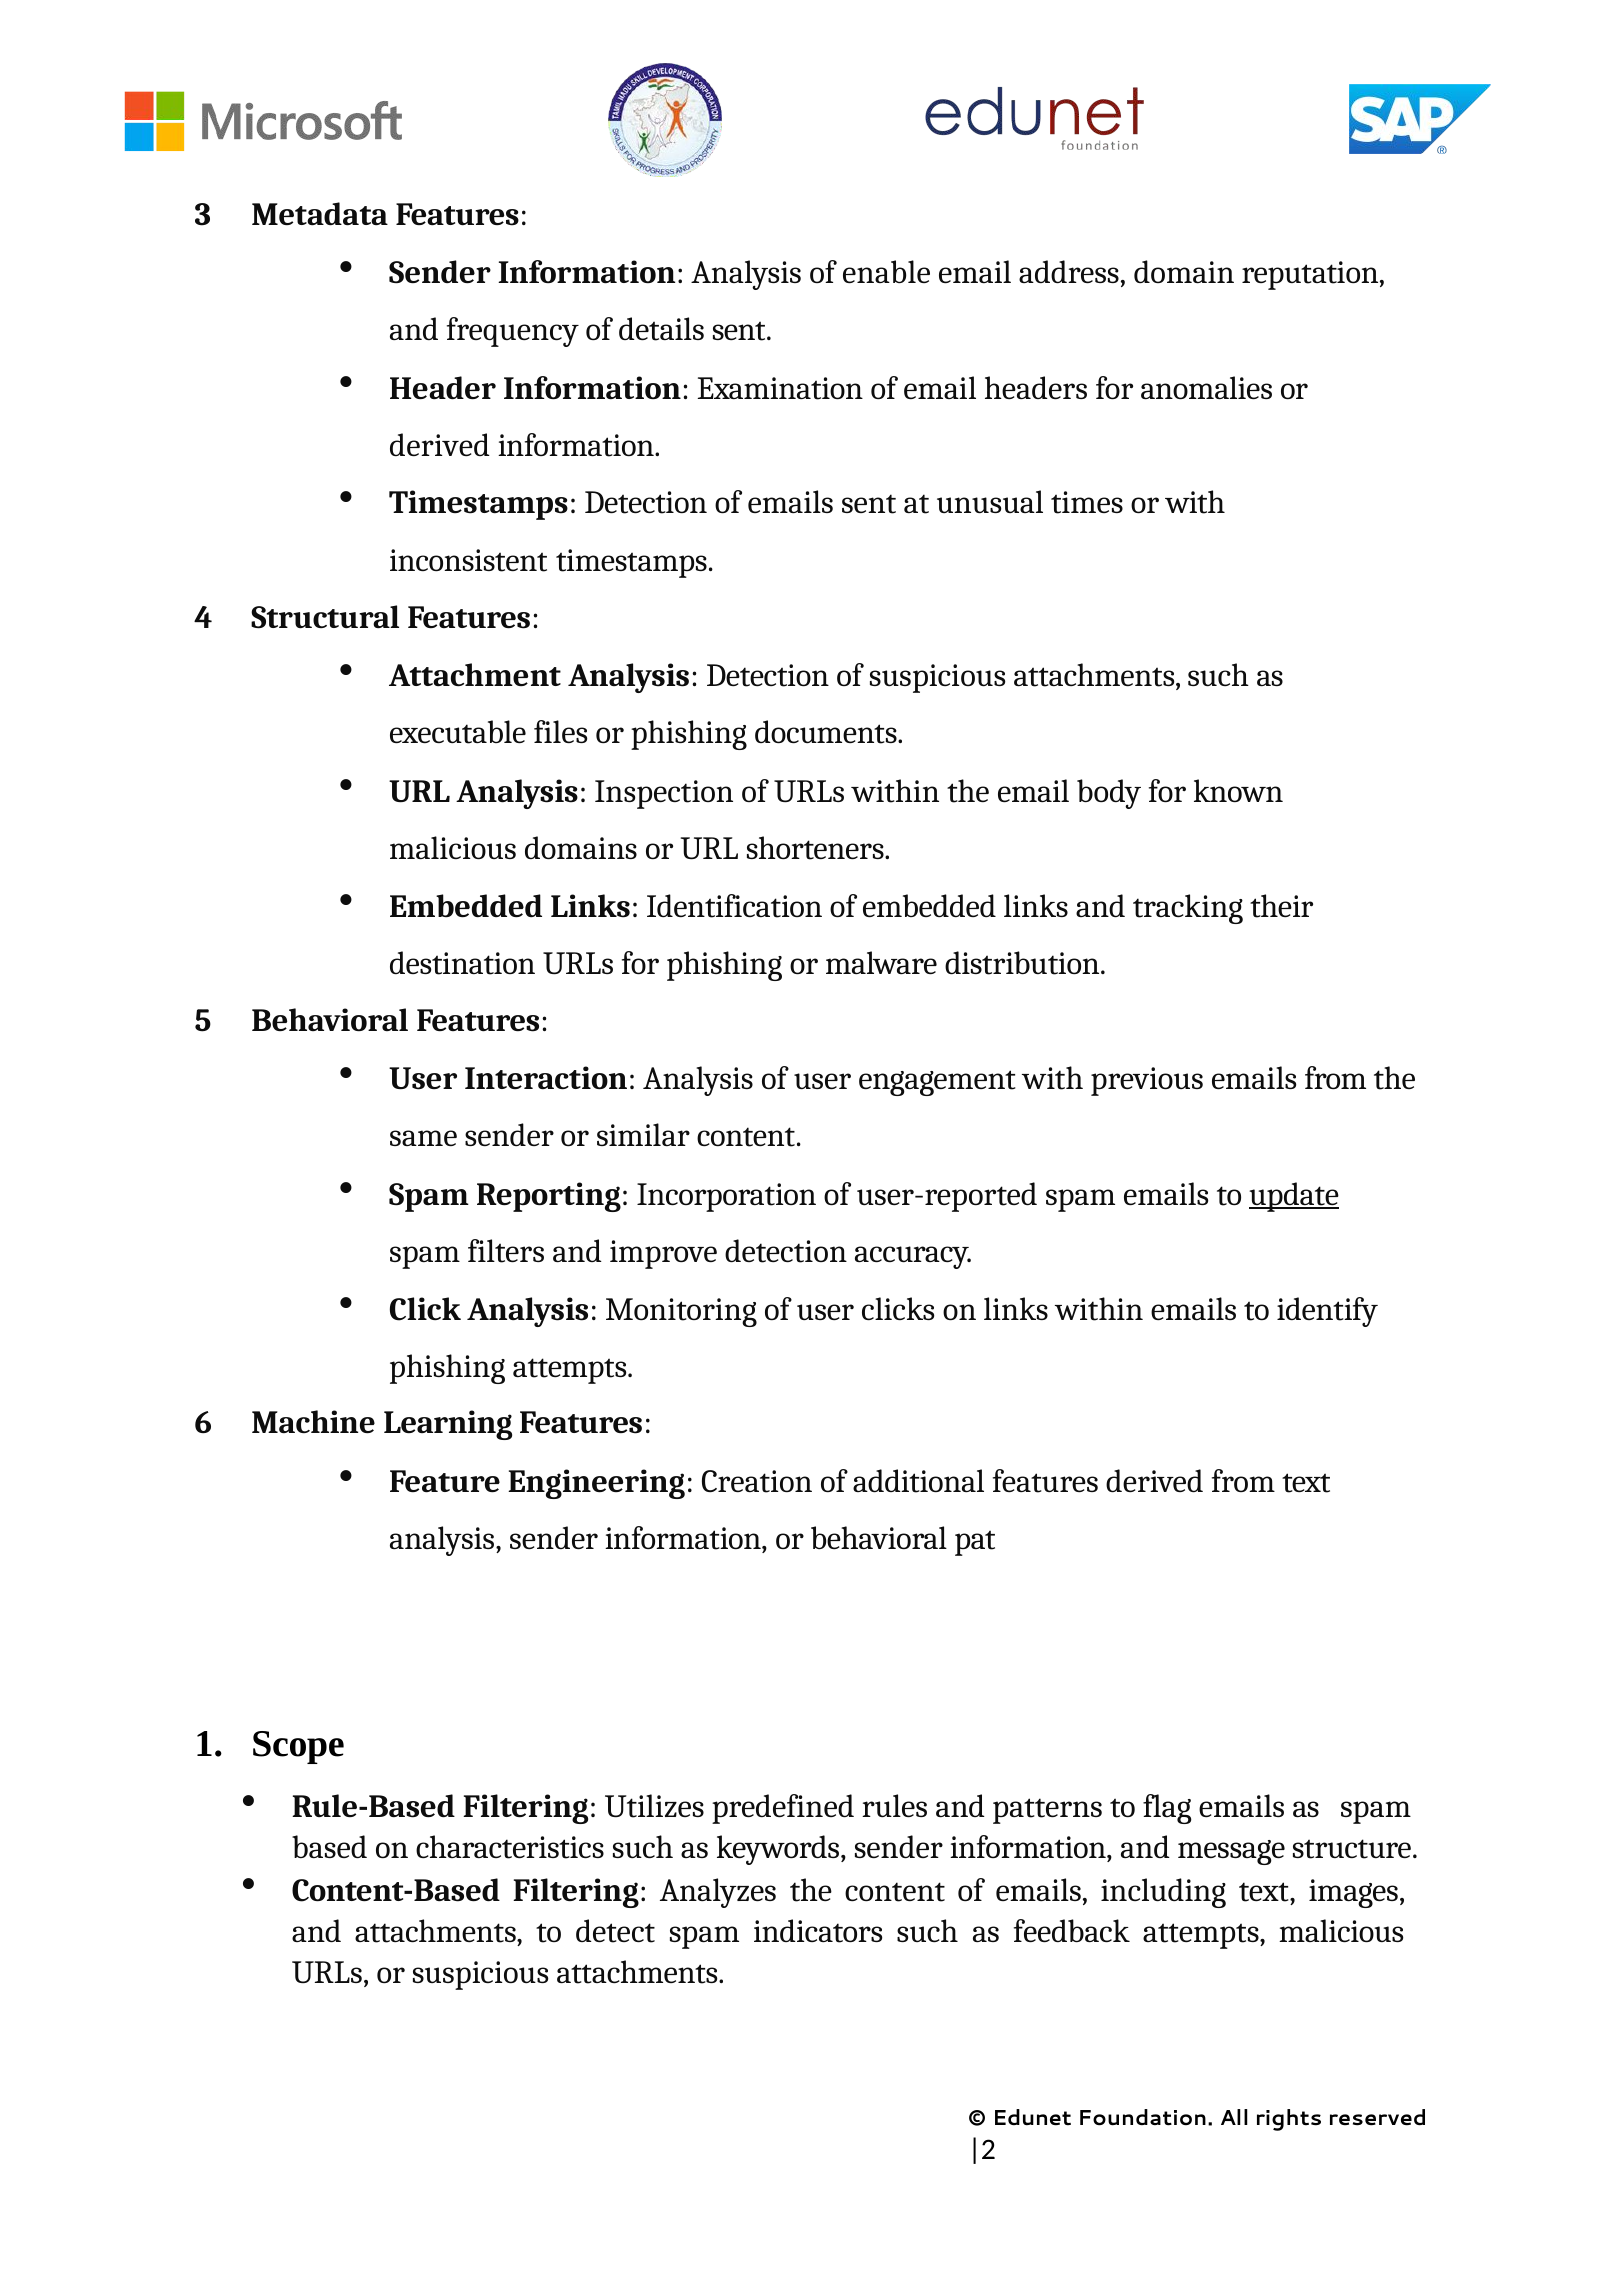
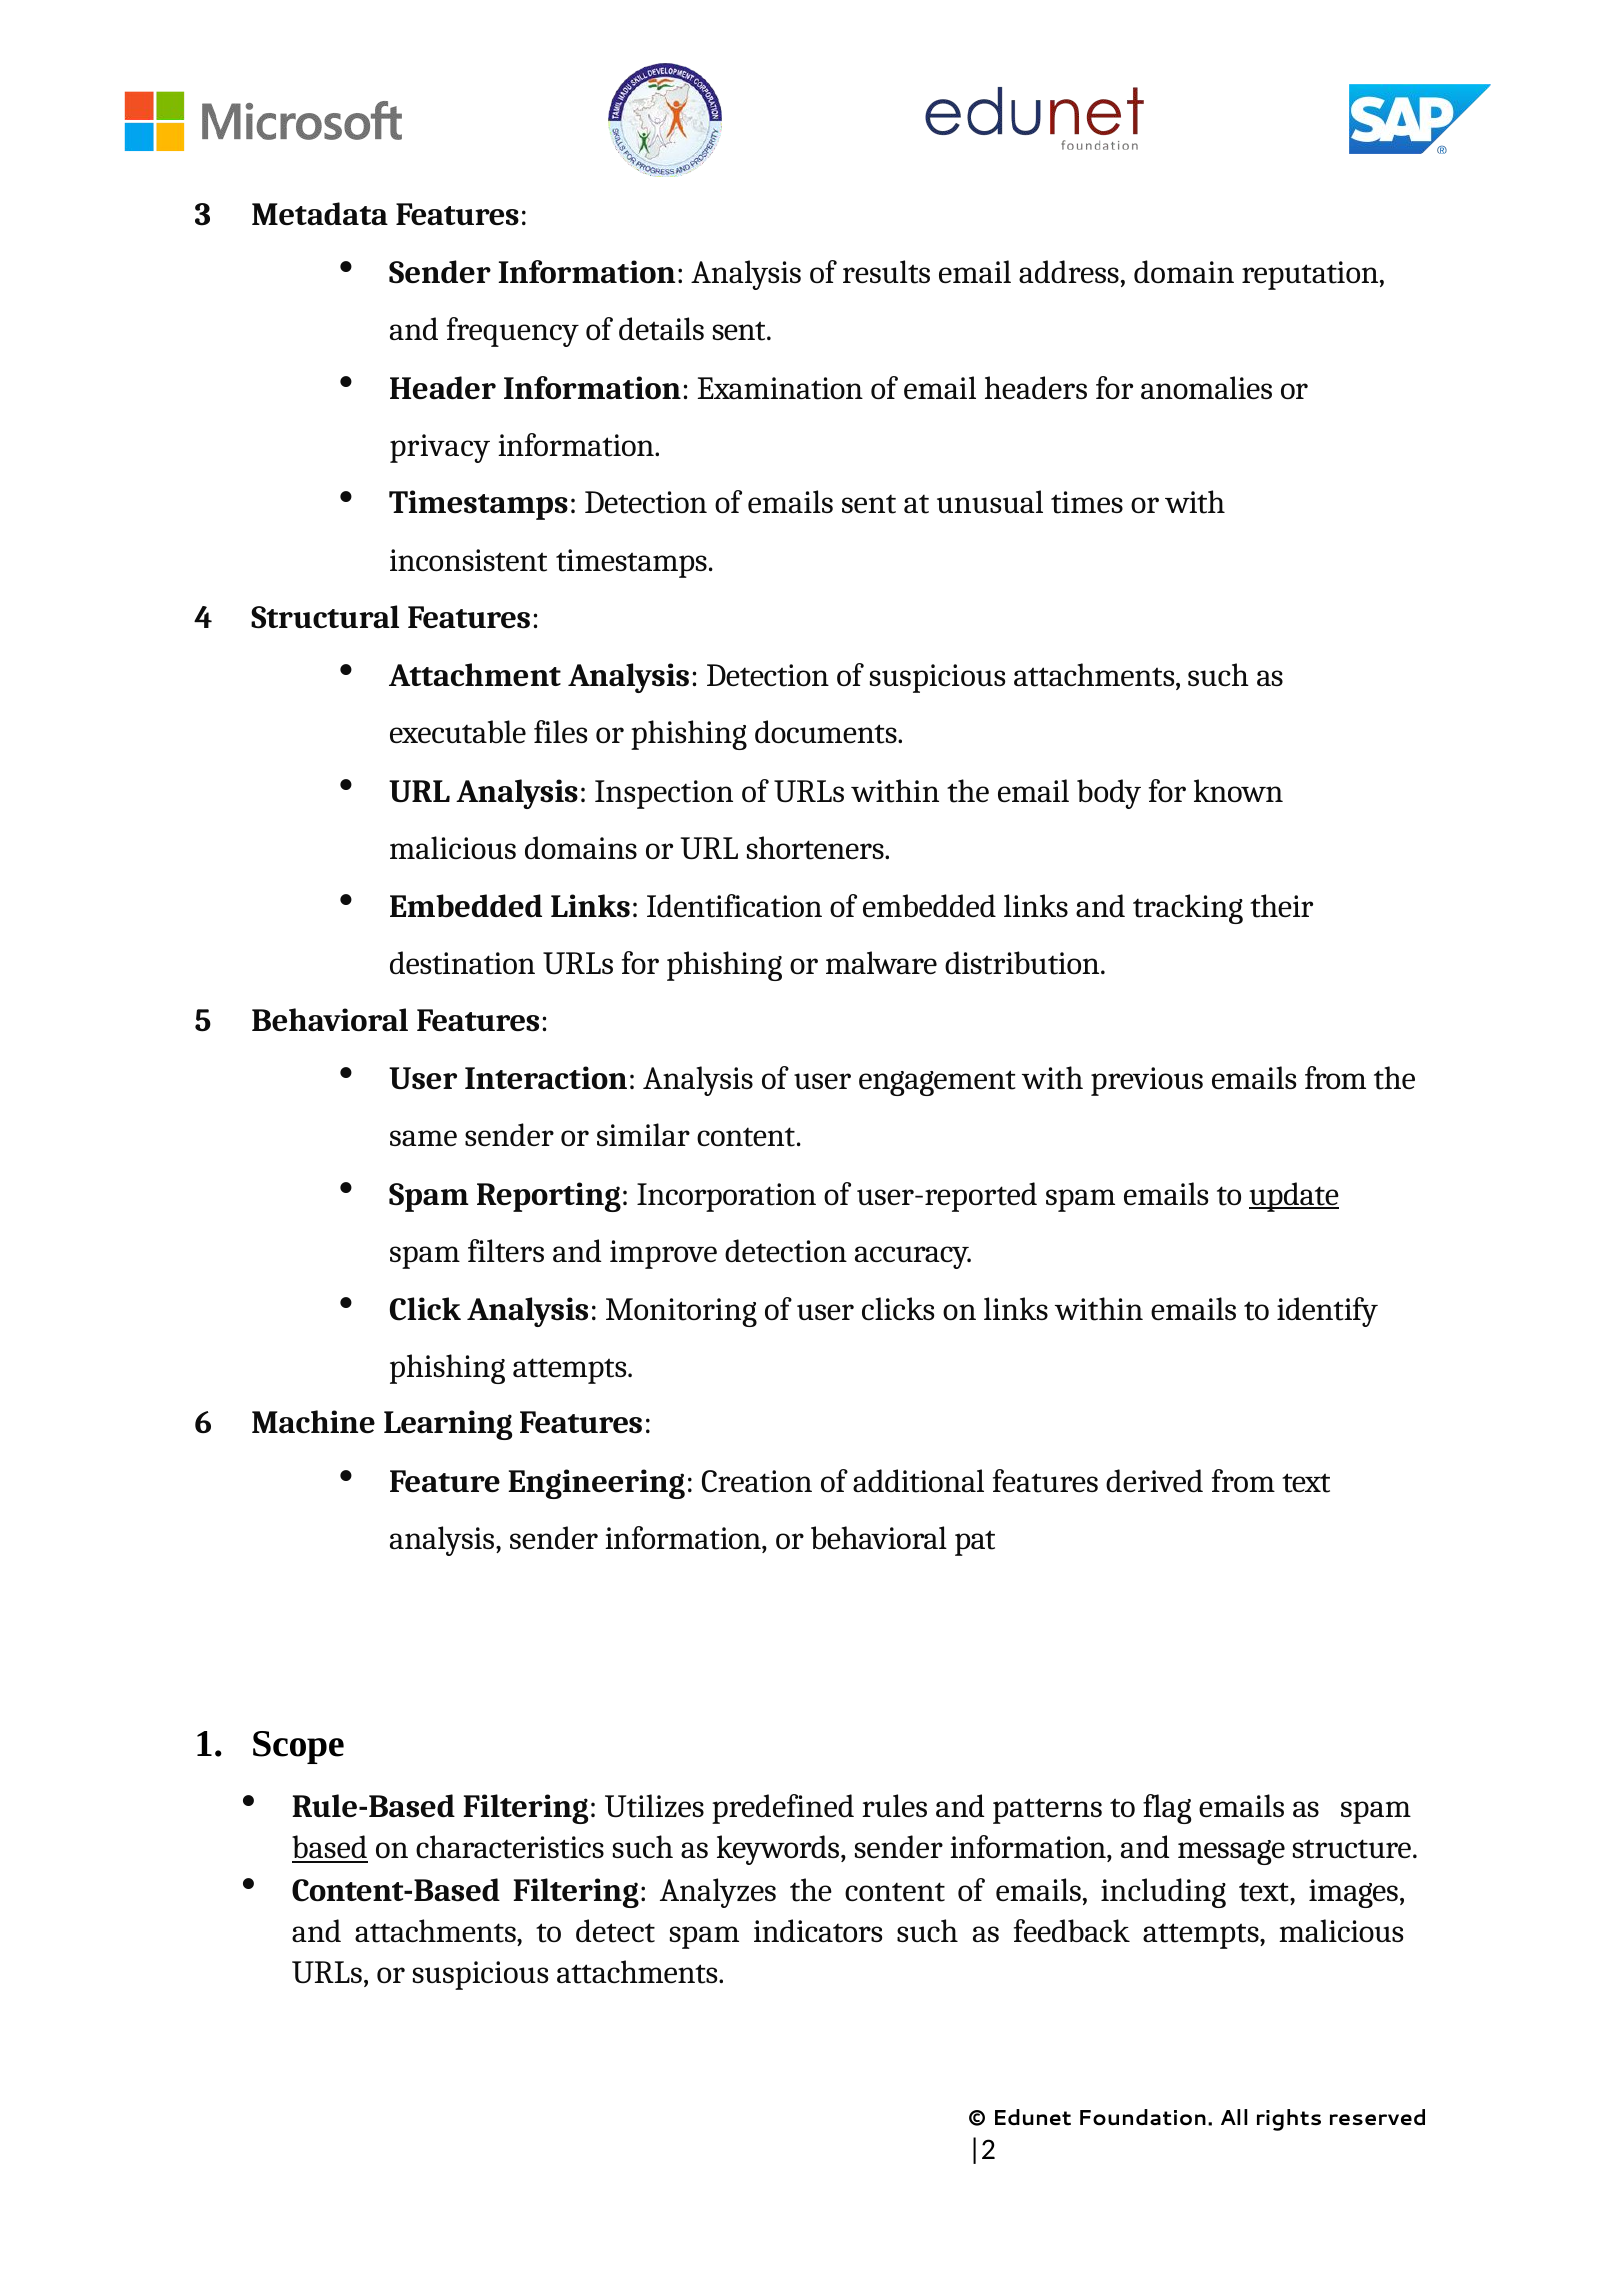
enable: enable -> results (887, 273)
derived: derived -> privacy (440, 446)
based underline: none -> present (330, 1848)
